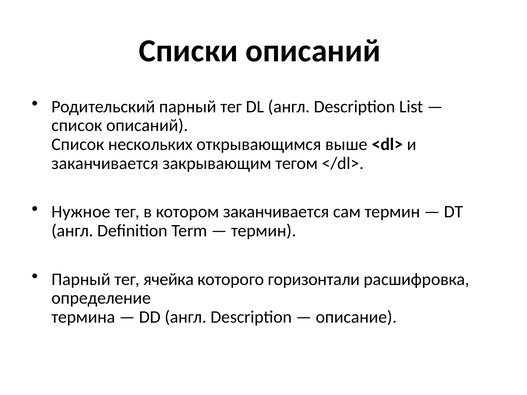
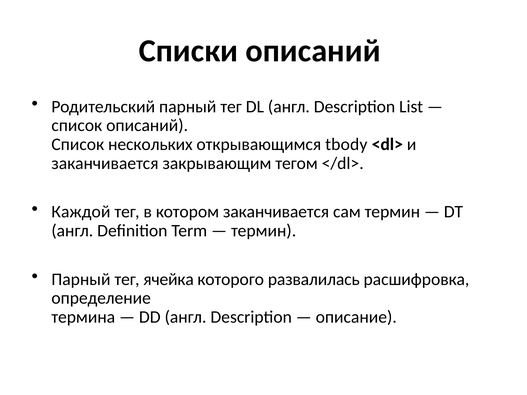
выше: выше -> tbody (346, 145)
Нужное: Нужное -> Каждой (81, 212)
горизонтали: горизонтали -> развалилась (314, 279)
